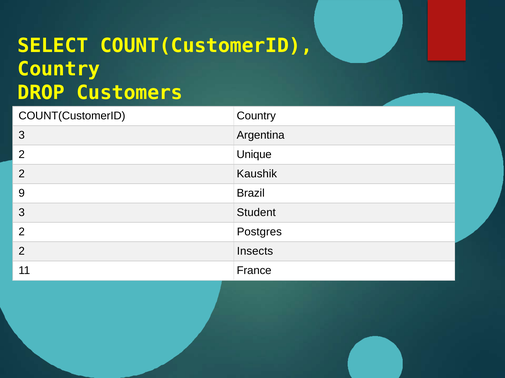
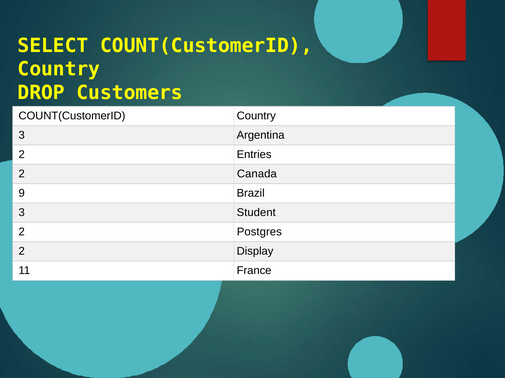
Unique: Unique -> Entries (254, 155)
Kaushik: Kaushik -> Canada (257, 174)
Insects: Insects -> Display (255, 251)
